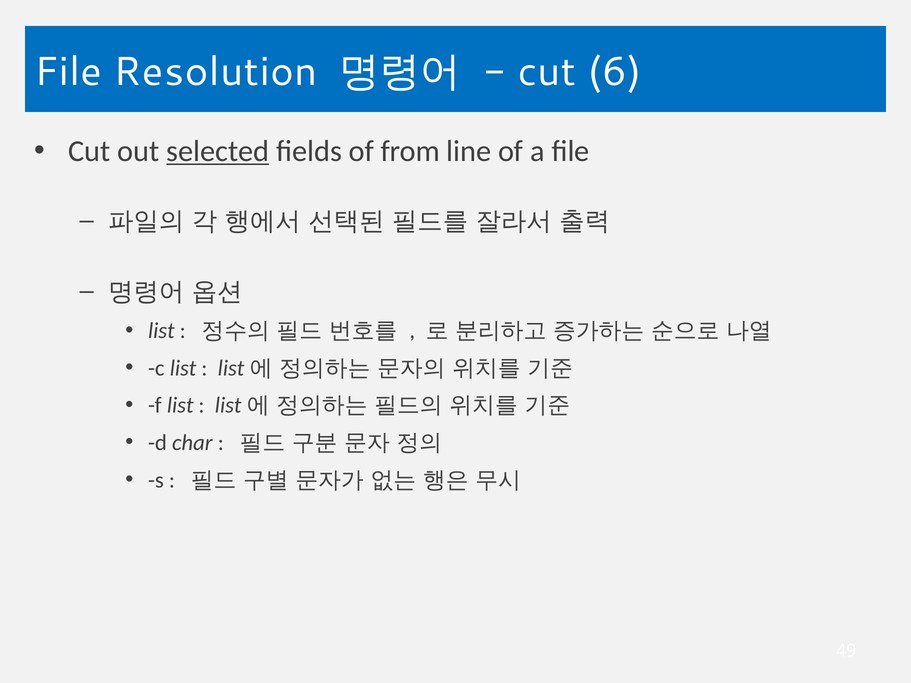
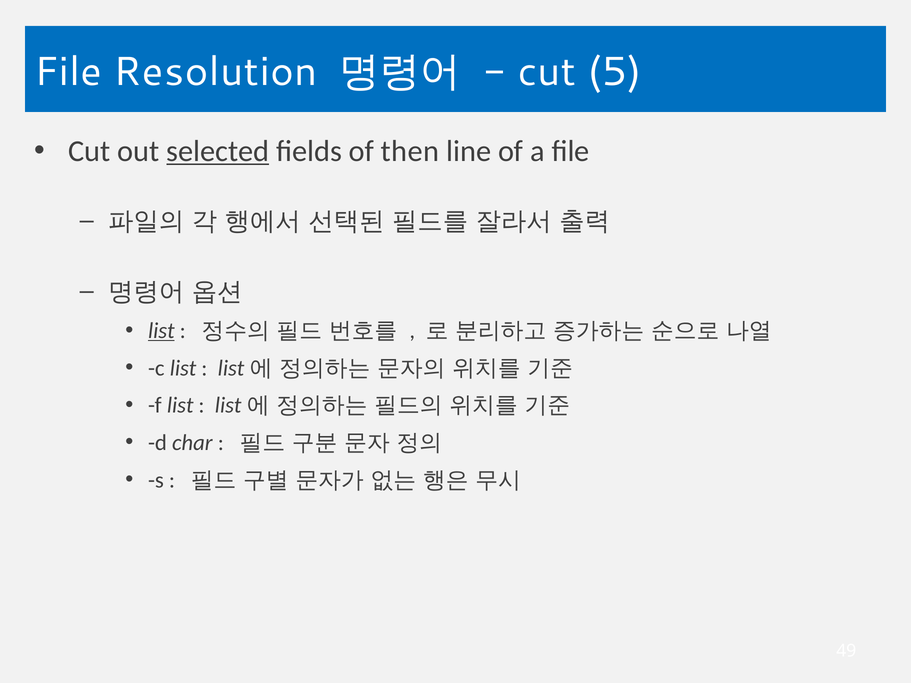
6: 6 -> 5 (615, 72)
from: from -> then (410, 151)
list underline: none -> present (161, 331)
